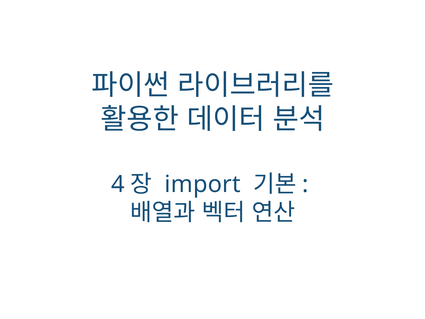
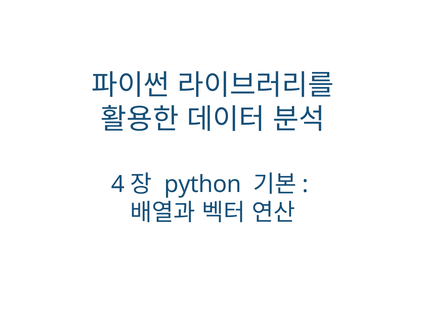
import: import -> python (203, 184)
